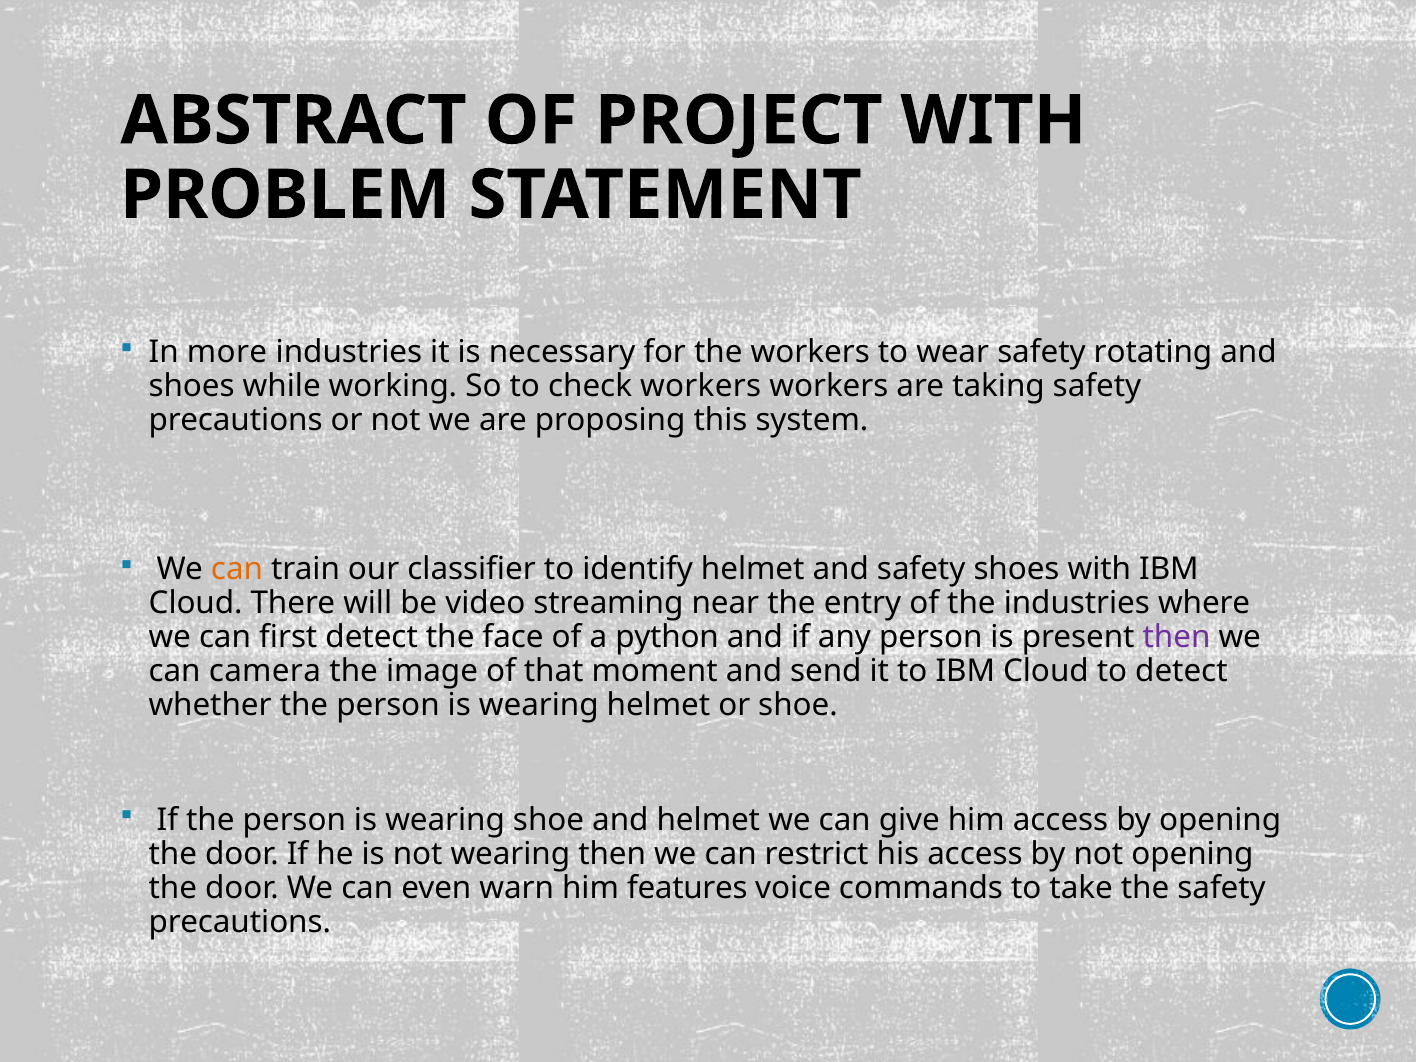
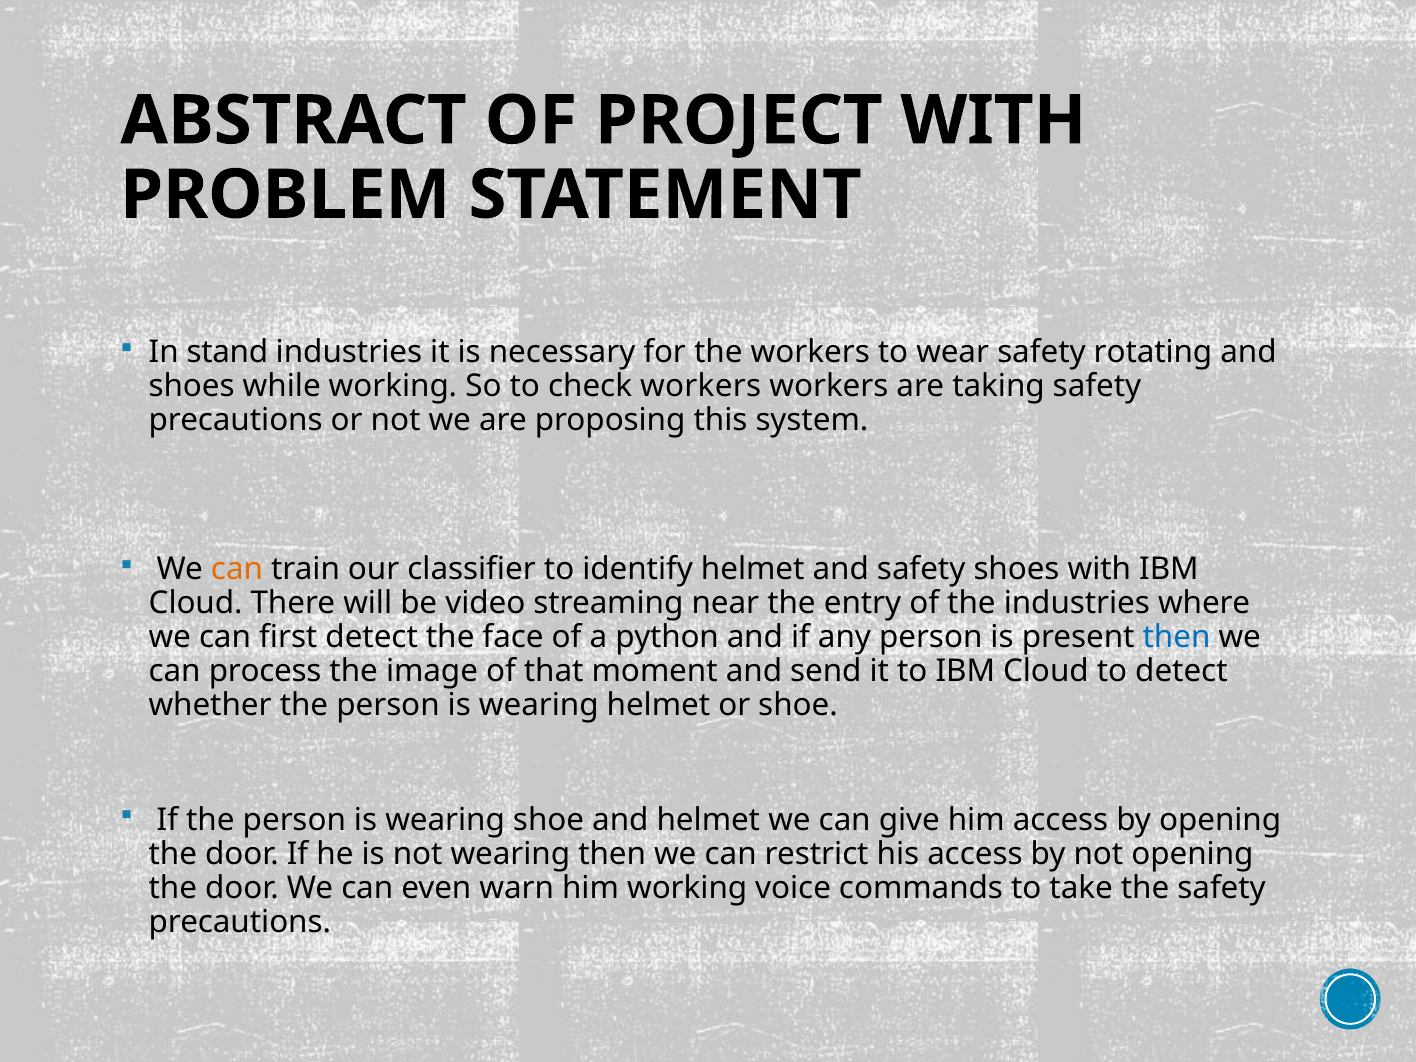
more: more -> stand (227, 352)
then colour: purple -> blue (1177, 637)
camera: camera -> process (265, 671)
him features: features -> working (687, 888)
